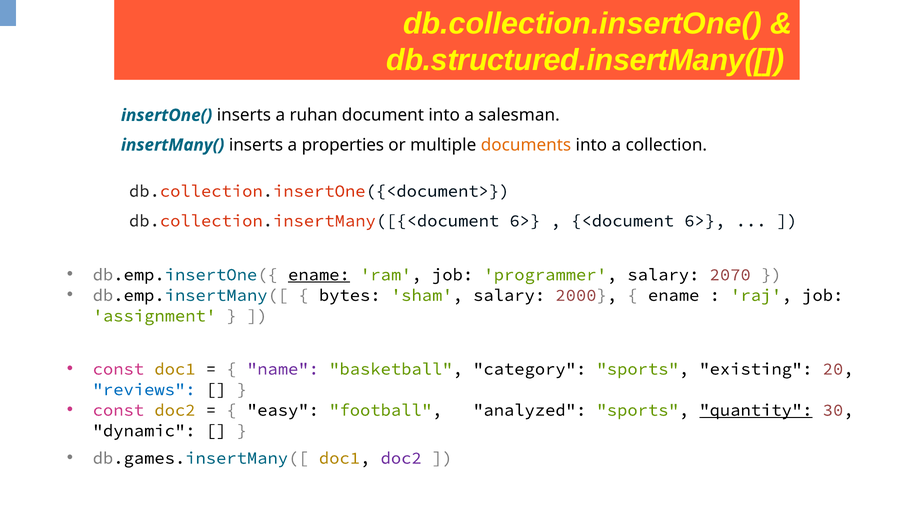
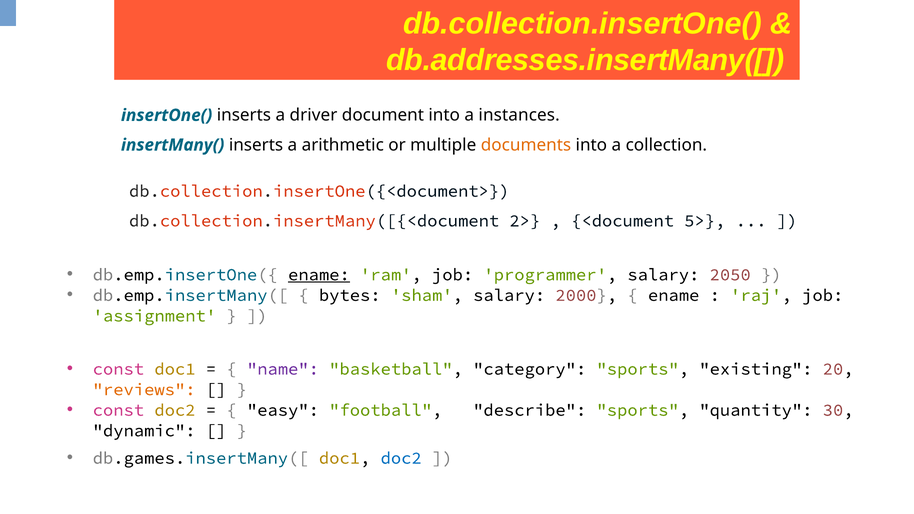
db.structured.insertMany([: db.structured.insertMany([ -> db.addresses.insertMany([ (585, 60)
ruhan: ruhan -> driver (314, 115)
salesman: salesman -> instances (519, 115)
properties: properties -> arithmetic (343, 145)
db.collection.insertMany([{<document 6>: 6> -> 2> (525, 221)
<document 6>: 6> -> 5> (705, 221)
2070: 2070 -> 2050 (730, 275)
reviews colour: blue -> orange (144, 390)
analyzed: analyzed -> describe (530, 410)
quantity underline: present -> none (756, 410)
doc2 colour: purple -> blue (401, 458)
